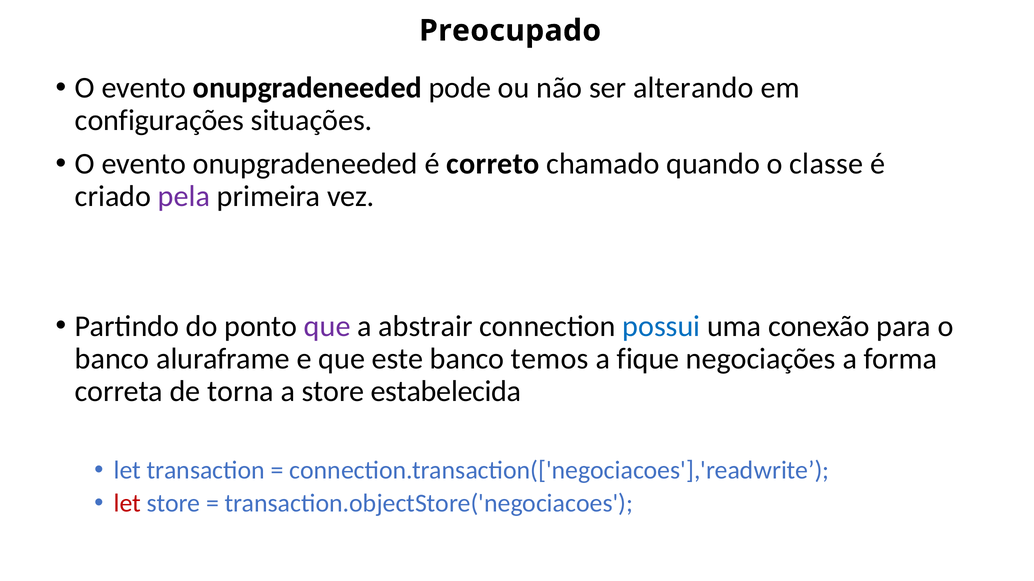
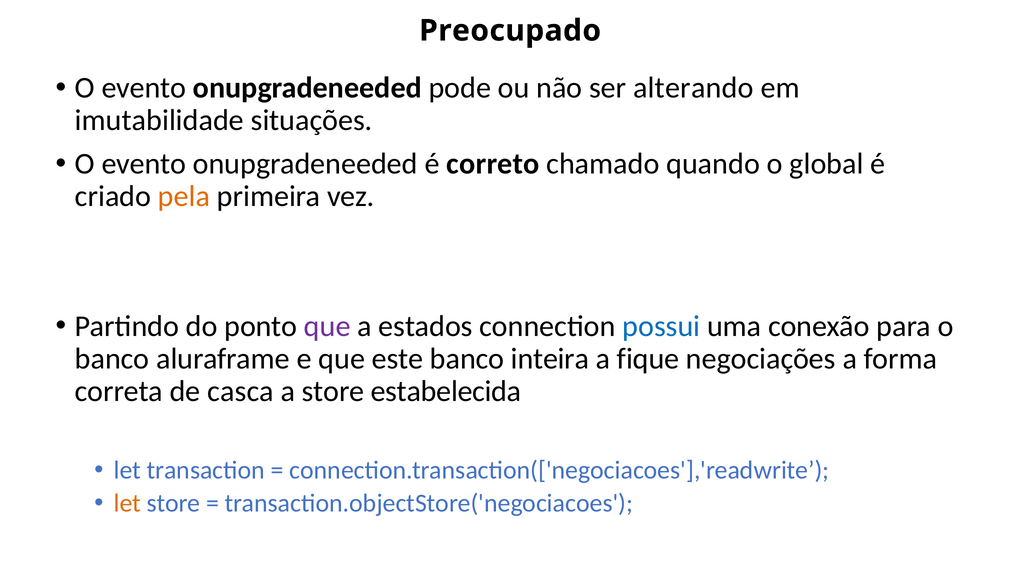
configurações: configurações -> imutabilidade (159, 121)
classe: classe -> global (827, 164)
pela colour: purple -> orange (184, 196)
abstrair: abstrair -> estados (426, 327)
temos: temos -> inteira (550, 359)
torna: torna -> casca (241, 392)
let colour: red -> orange (127, 504)
